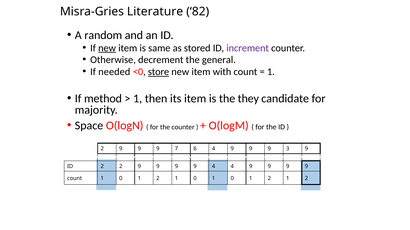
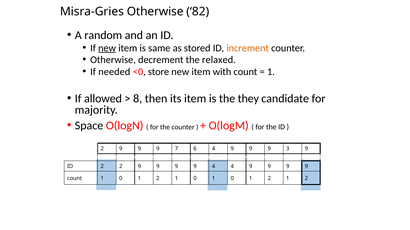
Misra-Gries Literature: Literature -> Otherwise (155, 11)
increment colour: purple -> orange (248, 48)
general: general -> relaxed (219, 60)
store underline: present -> none (159, 72)
method: method -> allowed (103, 99)
1: 1 -> 8 (138, 99)
